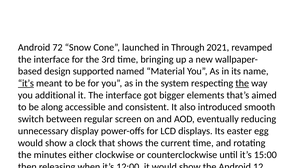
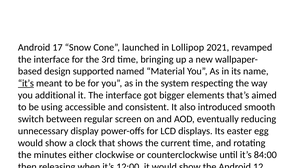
72: 72 -> 17 (58, 47)
Through: Through -> Lollipop (188, 47)
the underline: present -> none (242, 83)
along: along -> using (52, 107)
15:00: 15:00 -> 84:00 (265, 155)
